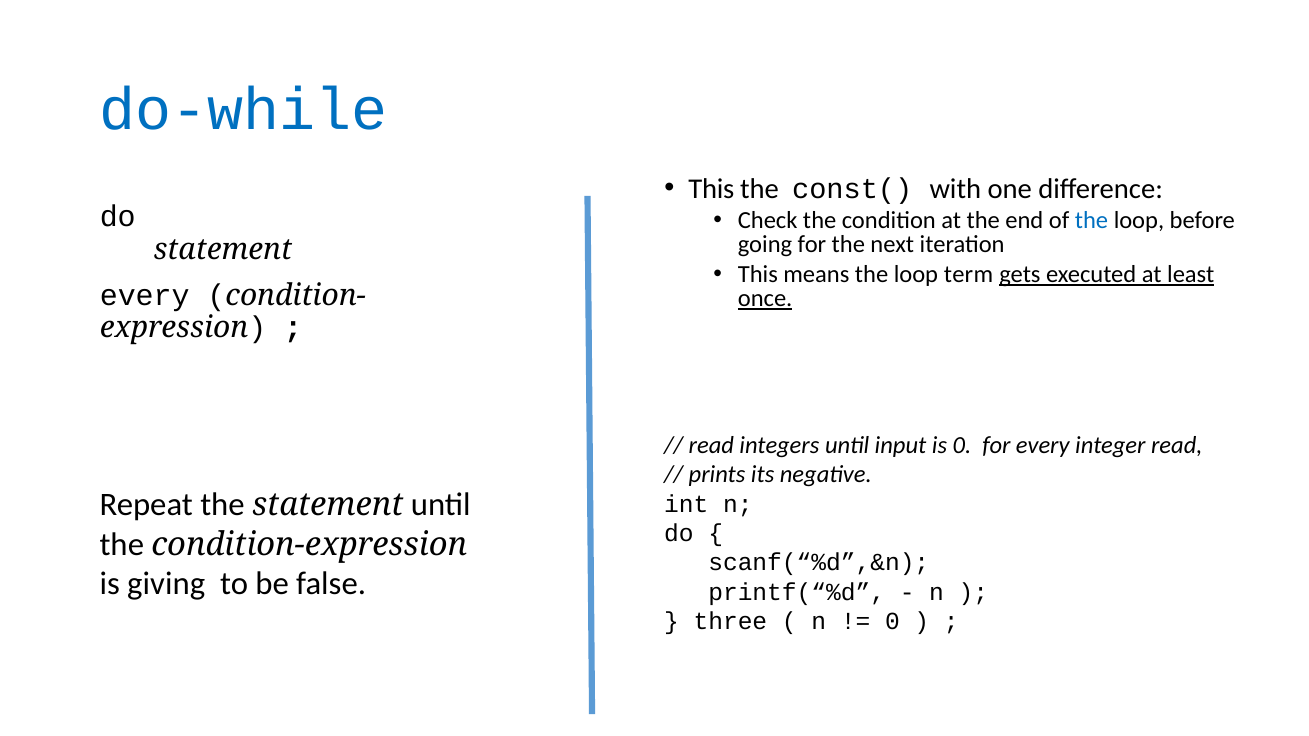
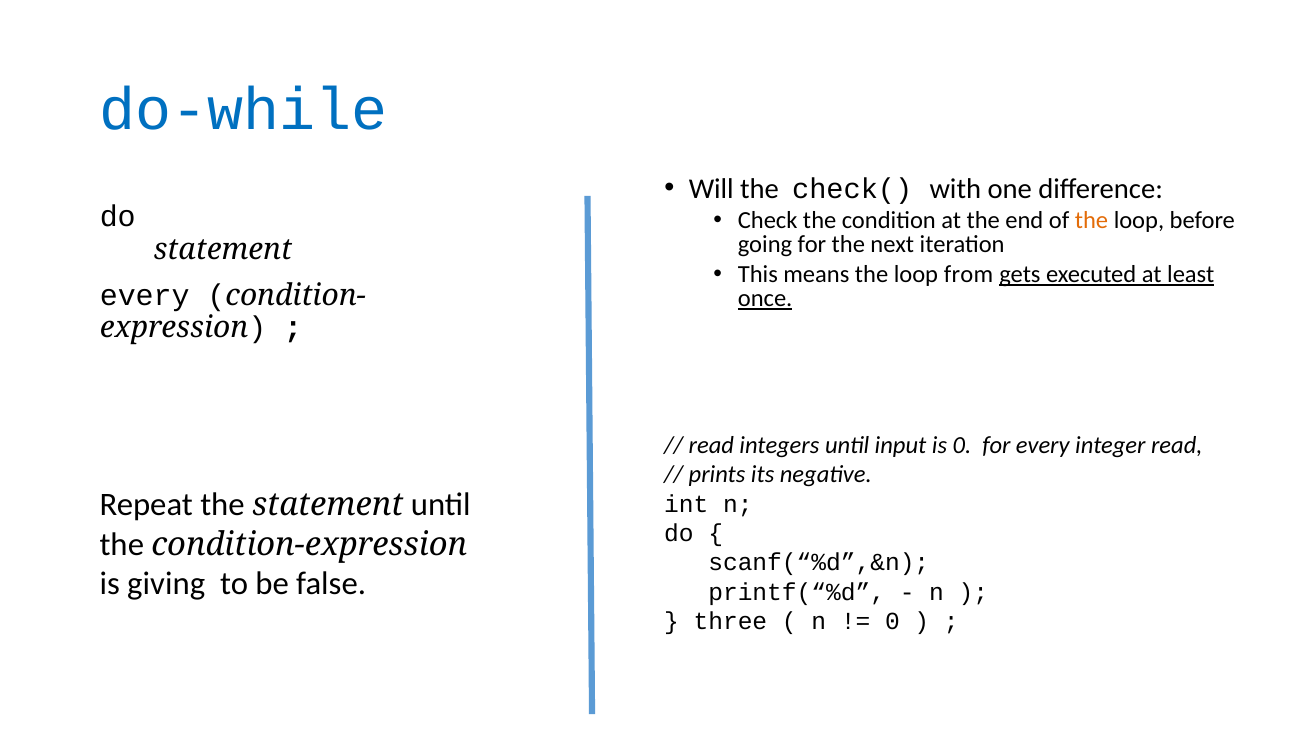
This: This -> Will (711, 189)
const(: const( -> check( (852, 189)
the colour: blue -> orange (1092, 221)
term: term -> from (968, 275)
